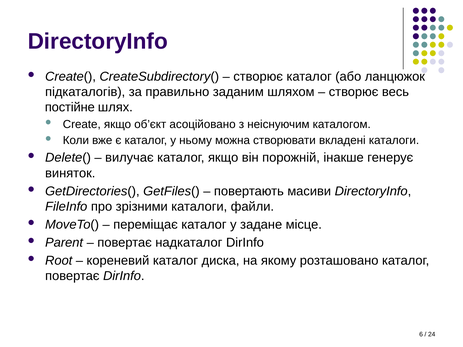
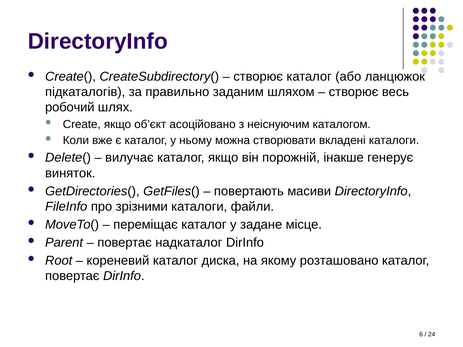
постійне: постійне -> робочий (70, 107)
